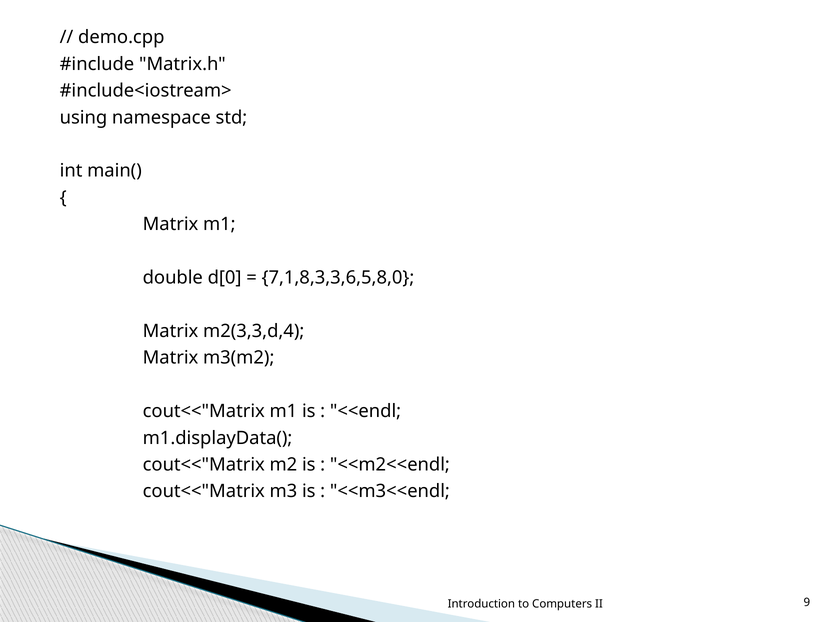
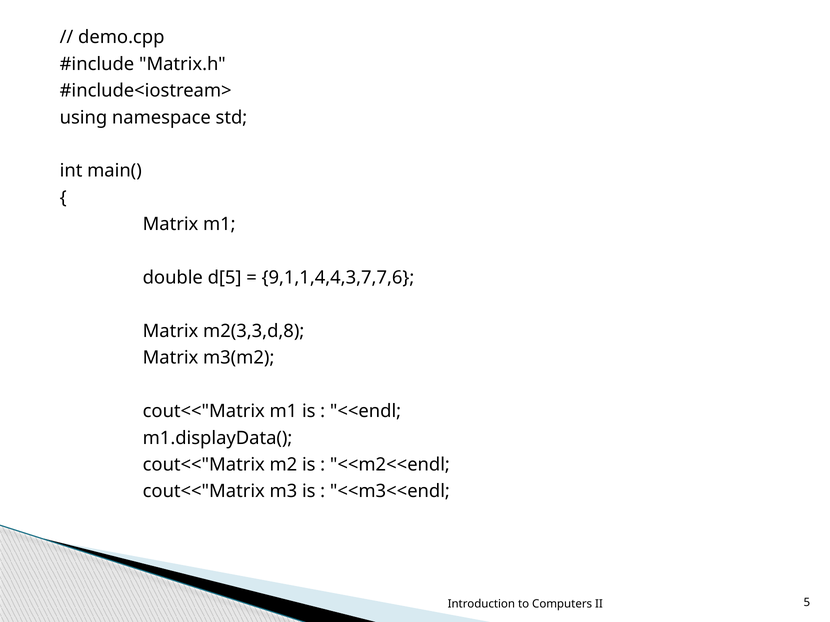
d[0: d[0 -> d[5 (225, 278)
7,1,8,3,3,6,5,8,0: 7,1,8,3,3,6,5,8,0 -> 9,1,1,4,4,3,7,7,6 (338, 278)
m2(3,3,d,4: m2(3,3,d,4 -> m2(3,3,d,8 (254, 331)
9: 9 -> 5 (807, 603)
